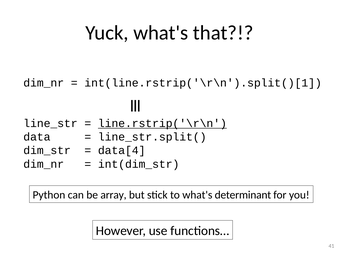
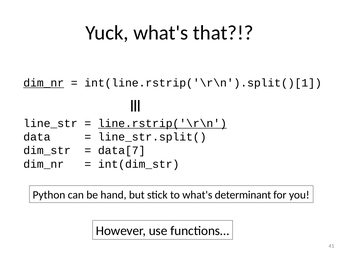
dim_nr underline: none -> present (44, 83)
data[4: data[4 -> data[7 (122, 151)
array: array -> hand (113, 195)
